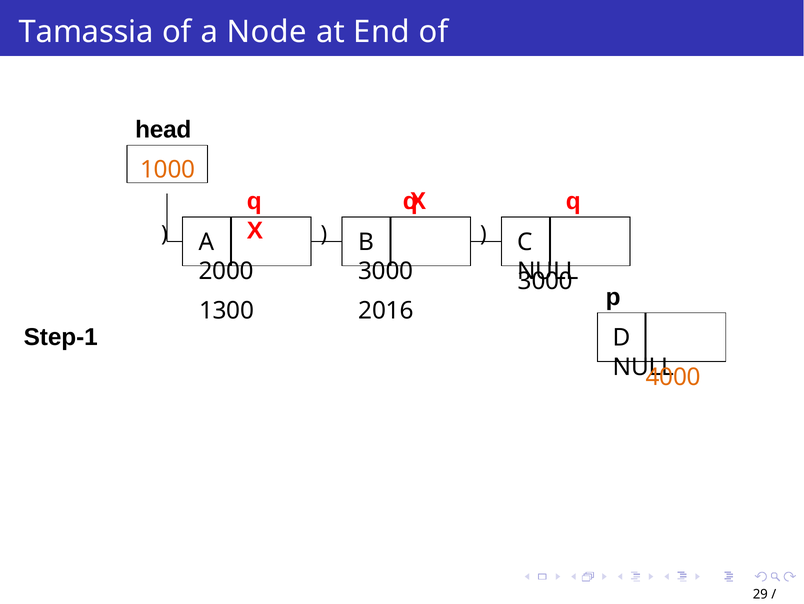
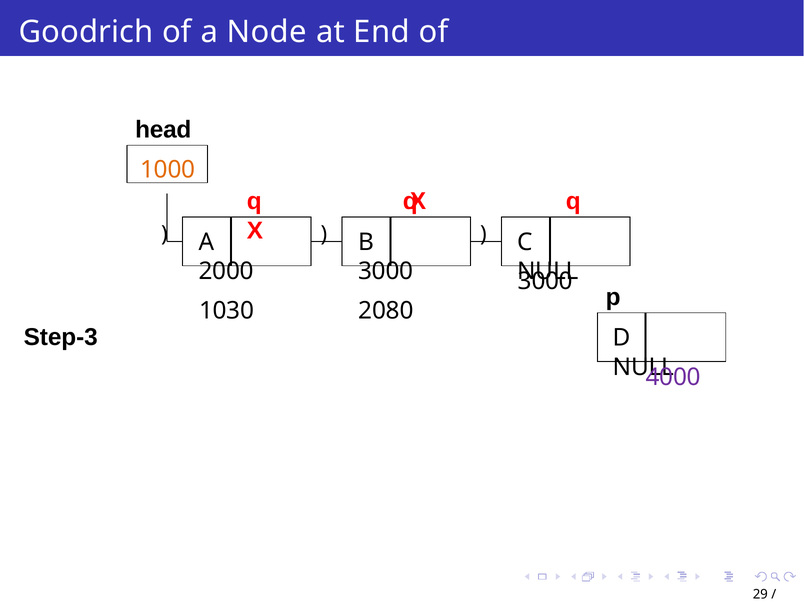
Tamassia: Tamassia -> Goodrich (86, 32)
1300: 1300 -> 1030 (227, 310)
2016: 2016 -> 2080 (386, 310)
Step-1: Step-1 -> Step-3 (61, 337)
4000 colour: orange -> purple (673, 377)
